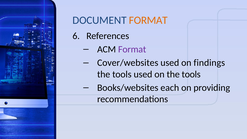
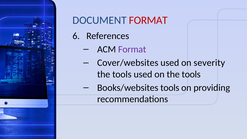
FORMAT colour: orange -> red (148, 20)
findings: findings -> severity (209, 63)
Books/websites each: each -> tools (170, 88)
